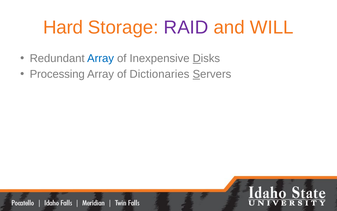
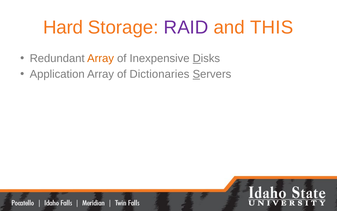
WILL: WILL -> THIS (272, 27)
Array colour: blue -> orange (101, 58)
Processing: Processing -> Application (57, 74)
